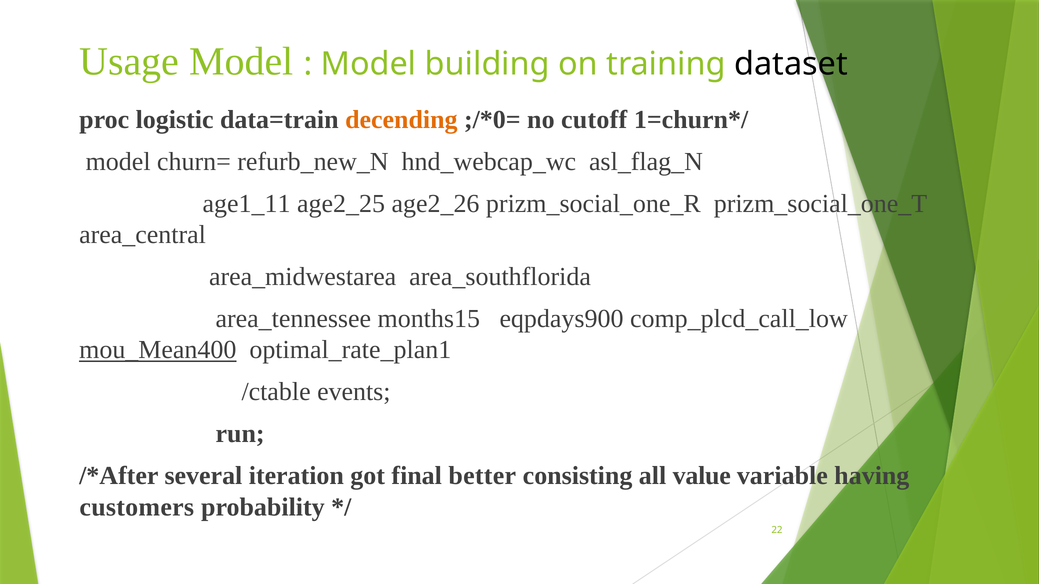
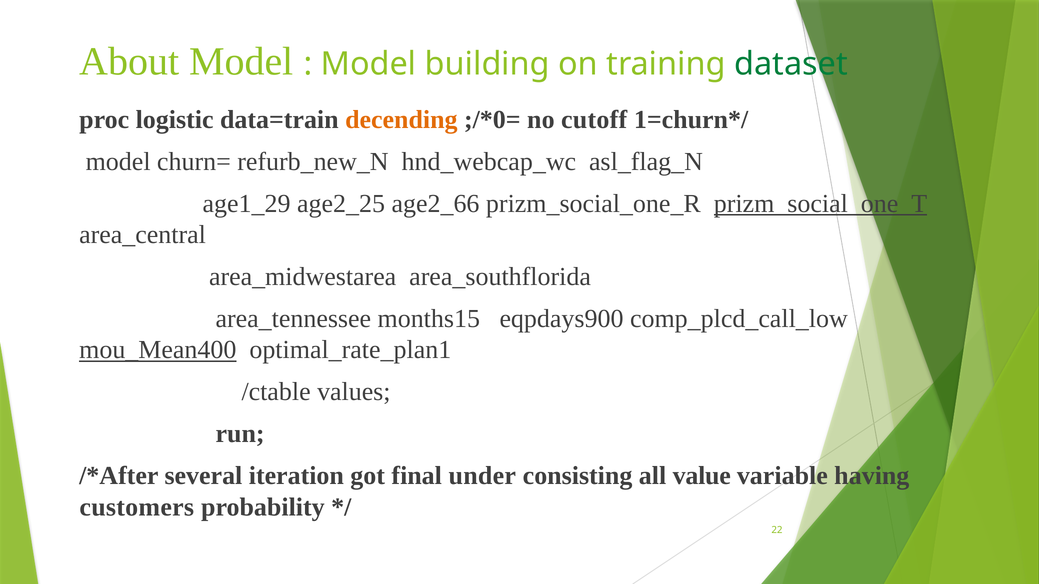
Usage: Usage -> About (129, 62)
dataset colour: black -> green (791, 64)
age1_11: age1_11 -> age1_29 (247, 204)
age2_26: age2_26 -> age2_66 (436, 204)
prizm_social_one_T underline: none -> present (820, 204)
events: events -> values (354, 392)
better: better -> under (482, 476)
